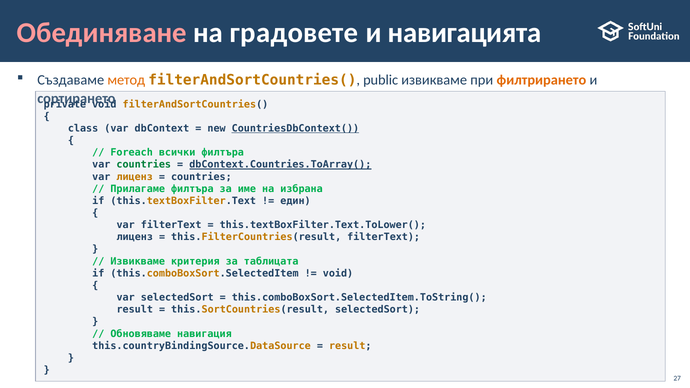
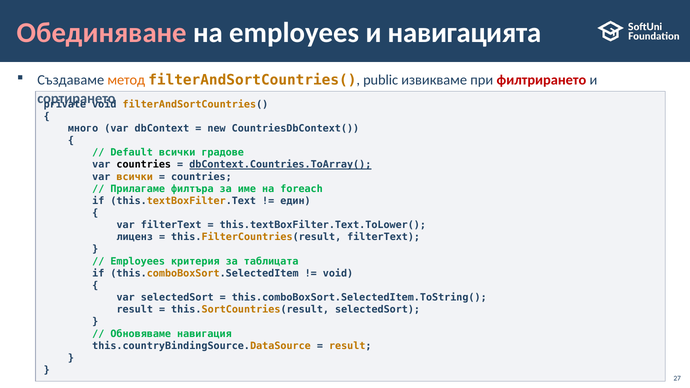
на градовете: градовете -> employees (294, 33)
филтрирането colour: orange -> red (541, 80)
class: class -> много (83, 128)
CountriesDbContext( underline: present -> none (295, 128)
Foreach: Foreach -> Default (132, 153)
всички филтъра: филтъра -> градове (223, 153)
countries colour: green -> black (144, 165)
var лиценз: лиценз -> всички (135, 177)
избрана: избрана -> foreach (302, 189)
Извикваме: Извикваме -> Employees (138, 261)
